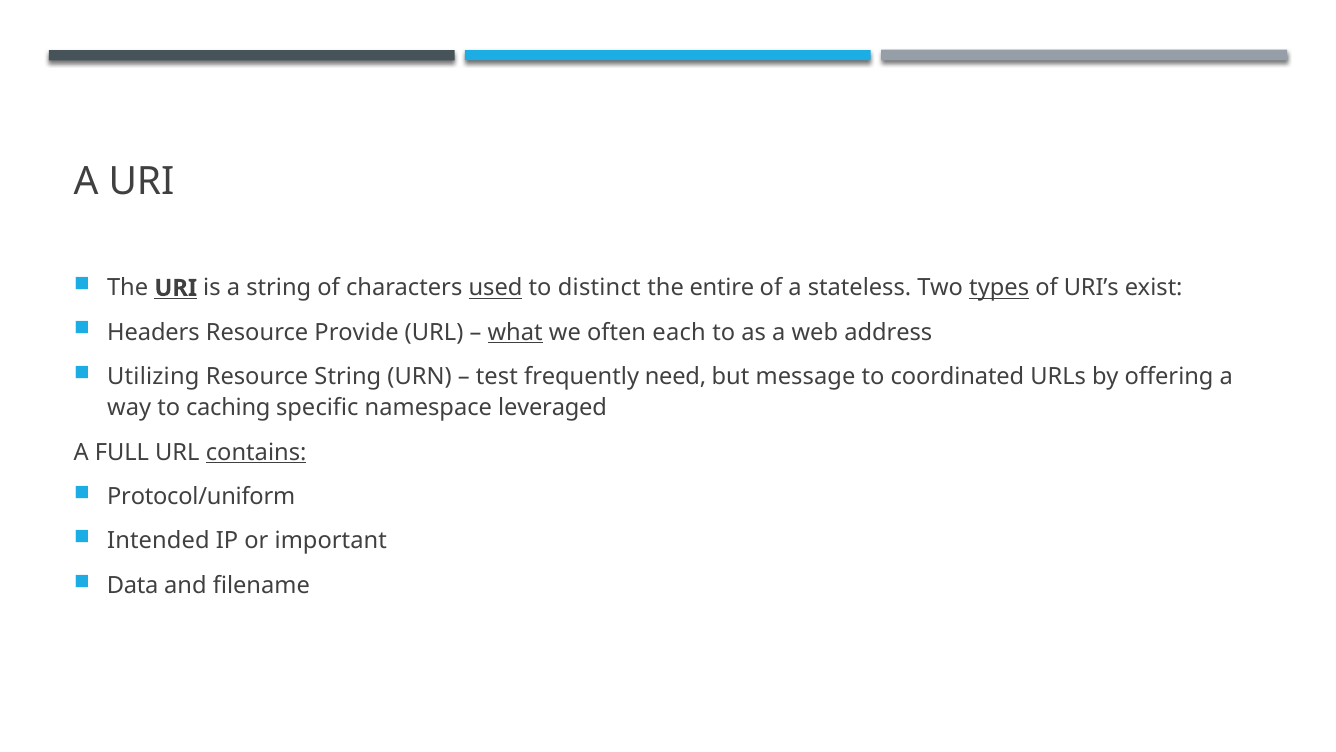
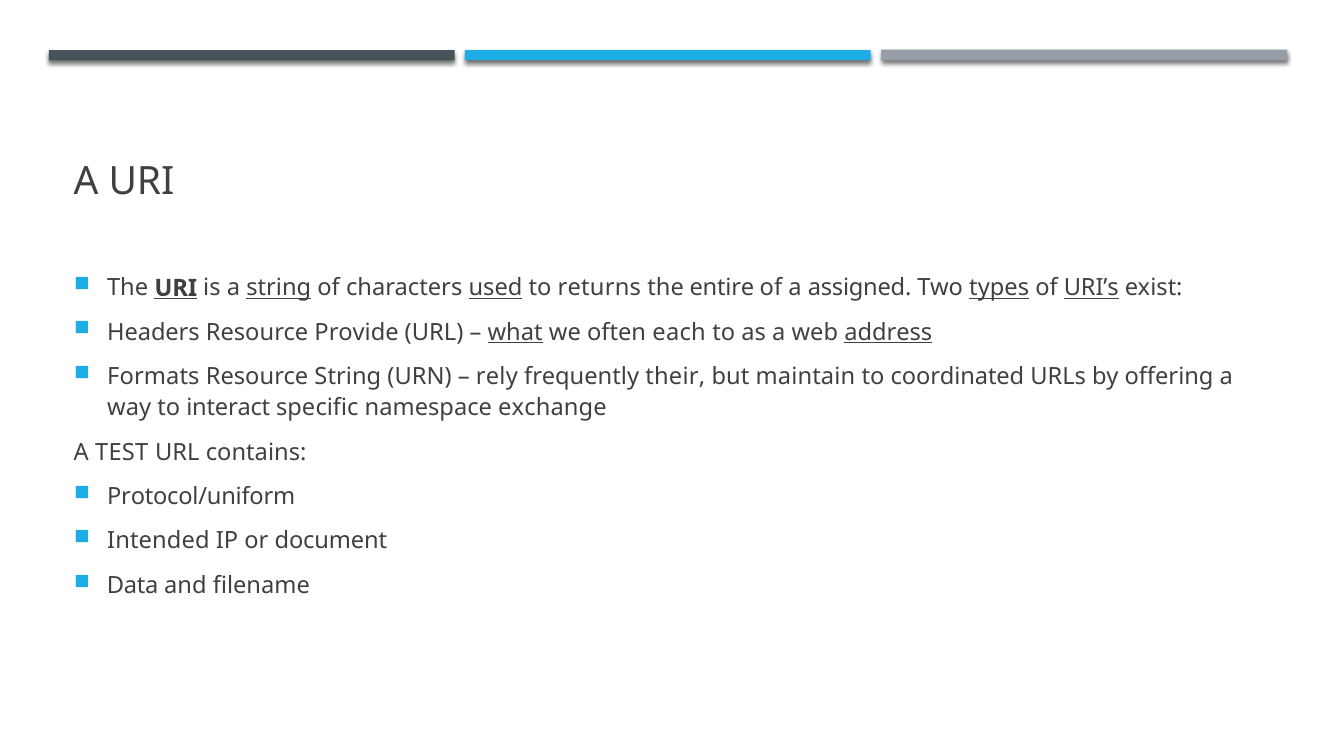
string underline: none -> present (279, 288)
distinct: distinct -> returns (599, 288)
stateless: stateless -> assigned (860, 288)
URI’s underline: none -> present (1091, 288)
address underline: none -> present (888, 332)
Utilizing: Utilizing -> Formats (153, 377)
test: test -> rely (497, 377)
need: need -> their (675, 377)
message: message -> maintain (805, 377)
caching: caching -> interact (228, 408)
leveraged: leveraged -> exchange (552, 408)
FULL: FULL -> TEST (122, 452)
contains underline: present -> none (256, 452)
important: important -> document (331, 541)
